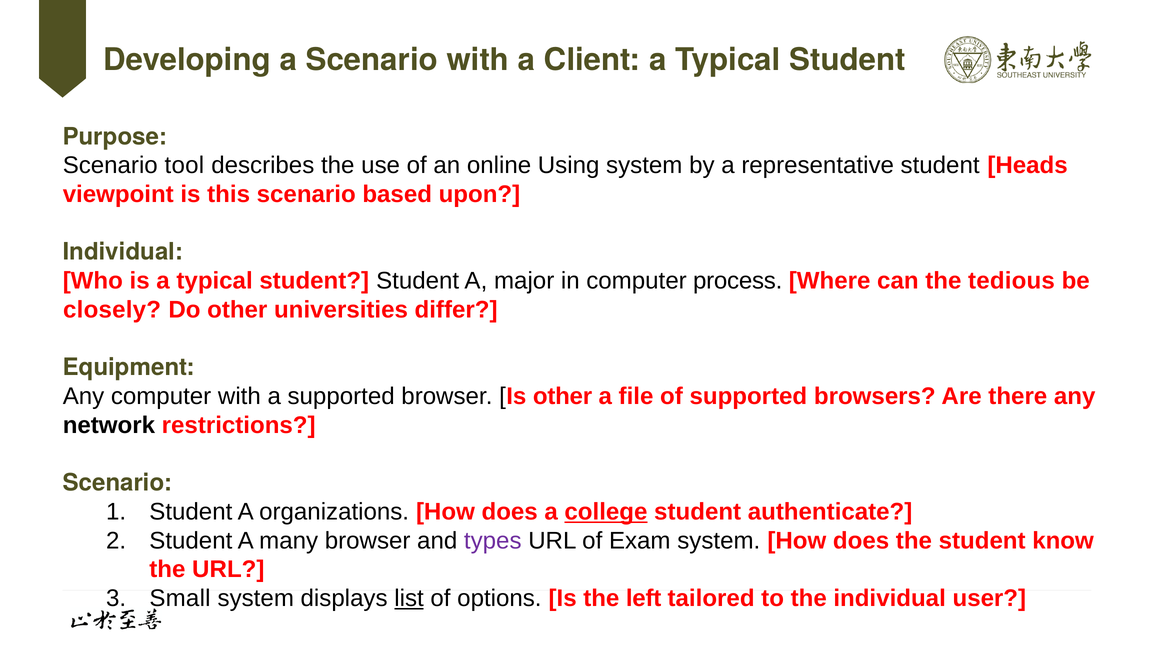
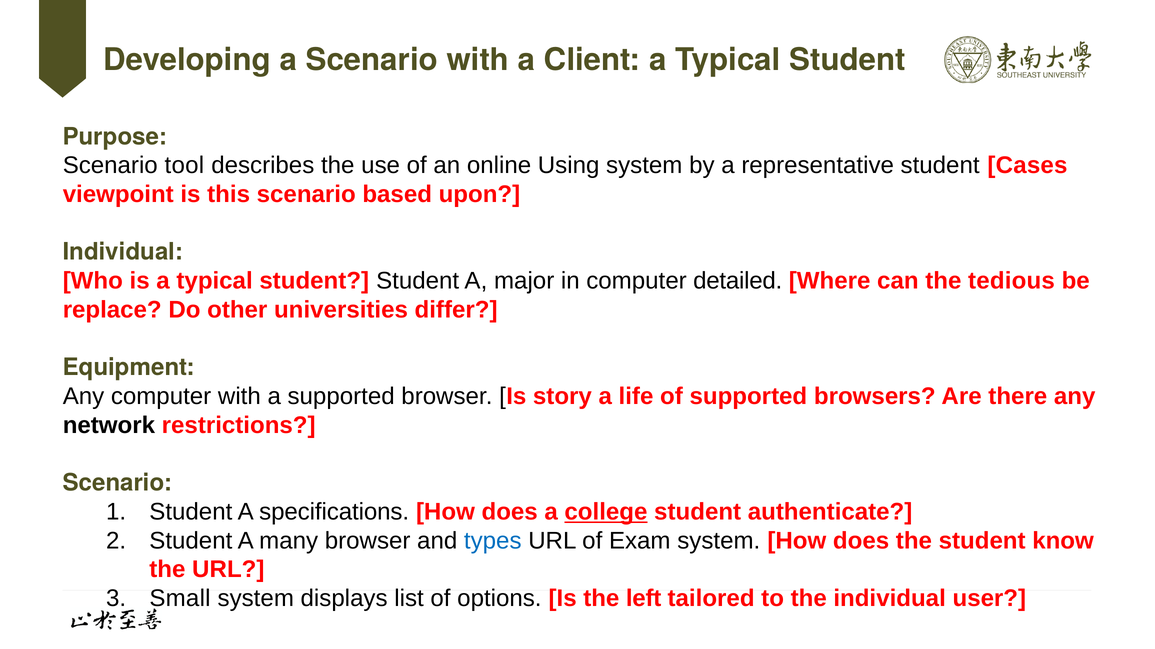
Heads: Heads -> Cases (1027, 166)
process: process -> detailed (738, 281)
closely: closely -> replace (112, 310)
Is other: other -> story (562, 397)
file: file -> life (636, 397)
organizations: organizations -> specifications (334, 512)
types colour: purple -> blue (493, 541)
list underline: present -> none (409, 599)
